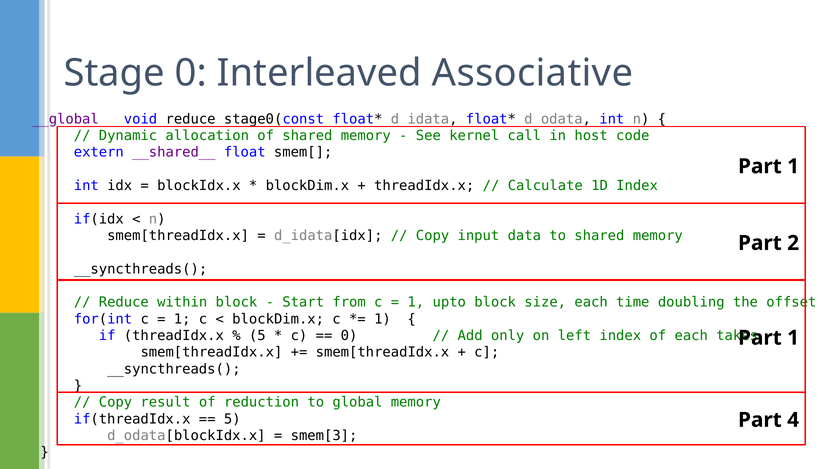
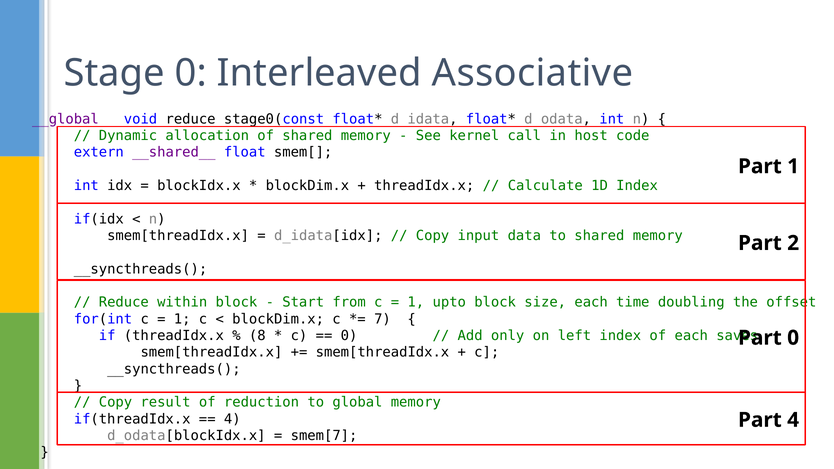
1: 1 -> 7 (382, 319)
5: 5 -> 8 (257, 336)
takes: takes -> saves (737, 336)
1: 1 -> 0 (793, 338)
5: 5 -> 4 (232, 419)
smem[3: smem[3 -> smem[7 (324, 436)
